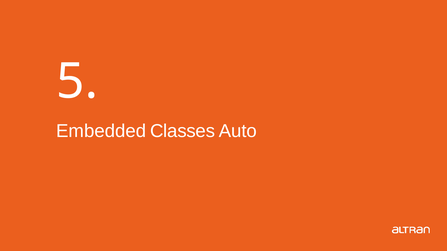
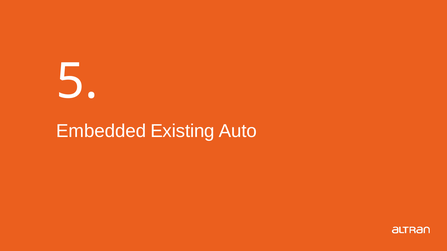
Classes: Classes -> Existing (183, 131)
